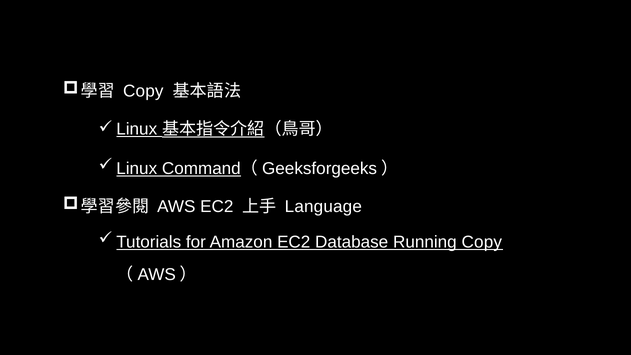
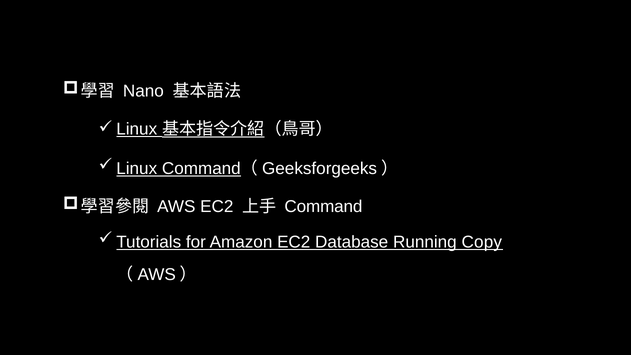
Copy: Copy -> Nano (143, 91)
Language: Language -> Command (323, 207)
